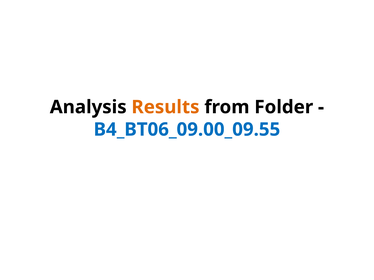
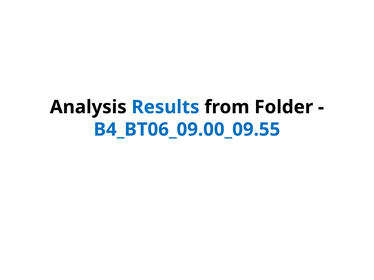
Results colour: orange -> blue (165, 107)
